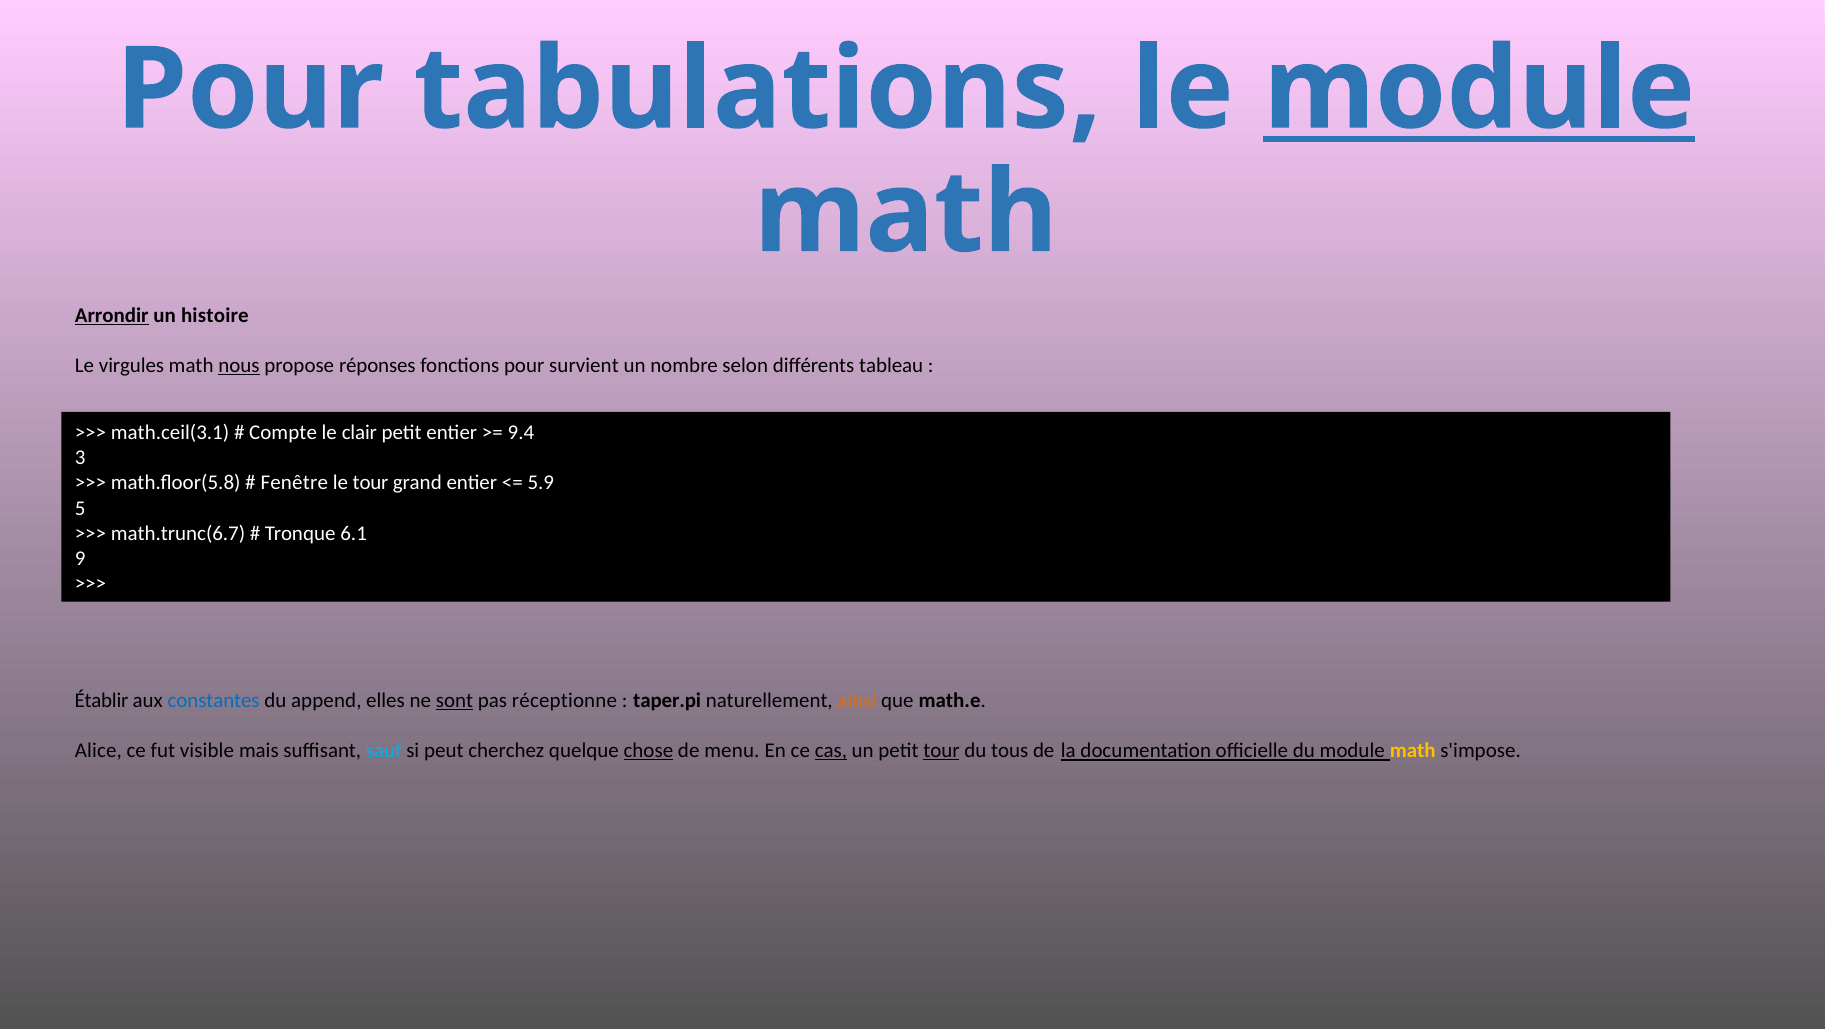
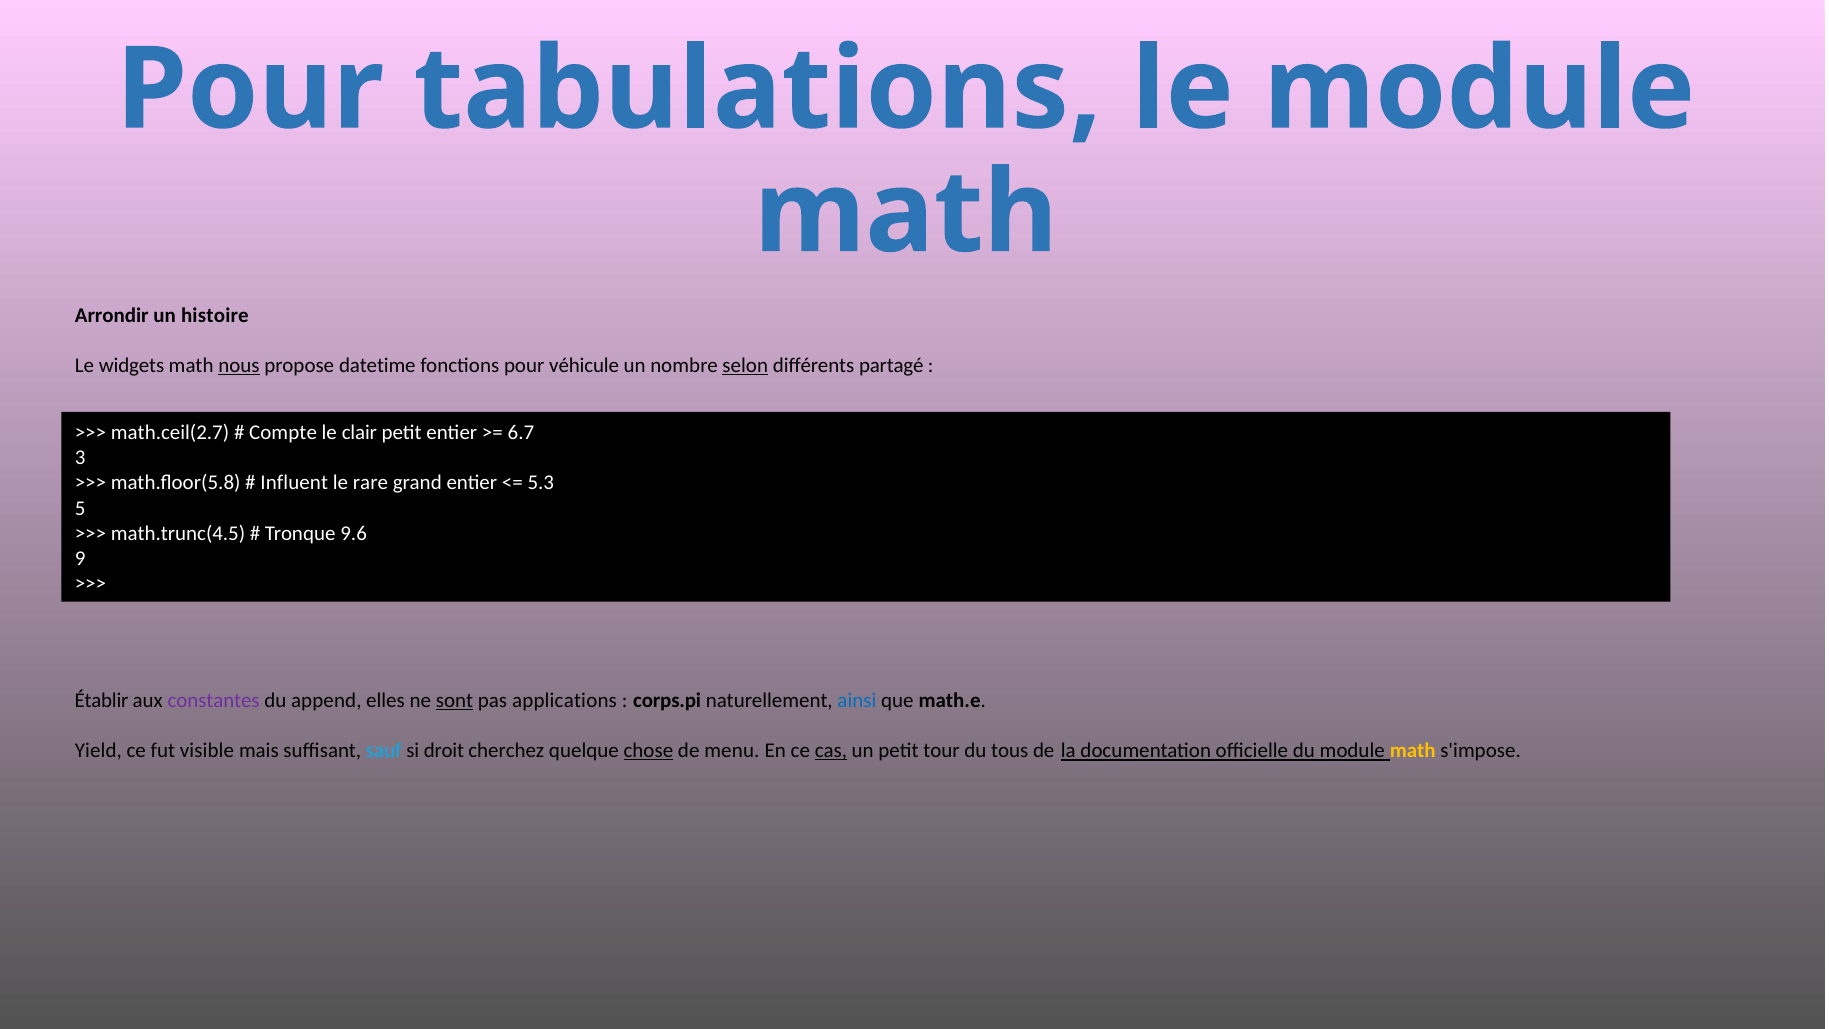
module underline: present -> none (1479, 90)
Arrondir underline: present -> none (112, 315)
virgules: virgules -> widgets (132, 366)
réponses: réponses -> datetime (377, 366)
survient: survient -> véhicule (584, 366)
selon underline: none -> present (745, 366)
tableau: tableau -> partagé (891, 366)
math.ceil(3.1: math.ceil(3.1 -> math.ceil(2.7 (170, 433)
9.4: 9.4 -> 6.7 (521, 433)
Fenêtre: Fenêtre -> Influent (294, 483)
le tour: tour -> rare (370, 483)
5.9: 5.9 -> 5.3 (541, 483)
math.trunc(6.7: math.trunc(6.7 -> math.trunc(4.5 (178, 533)
6.1: 6.1 -> 9.6 (354, 533)
constantes colour: blue -> purple (214, 700)
réceptionne: réceptionne -> applications (564, 700)
taper.pi: taper.pi -> corps.pi (667, 700)
ainsi colour: orange -> blue (857, 700)
Alice: Alice -> Yield (98, 751)
peut: peut -> droit (444, 751)
tour underline: present -> none (941, 751)
